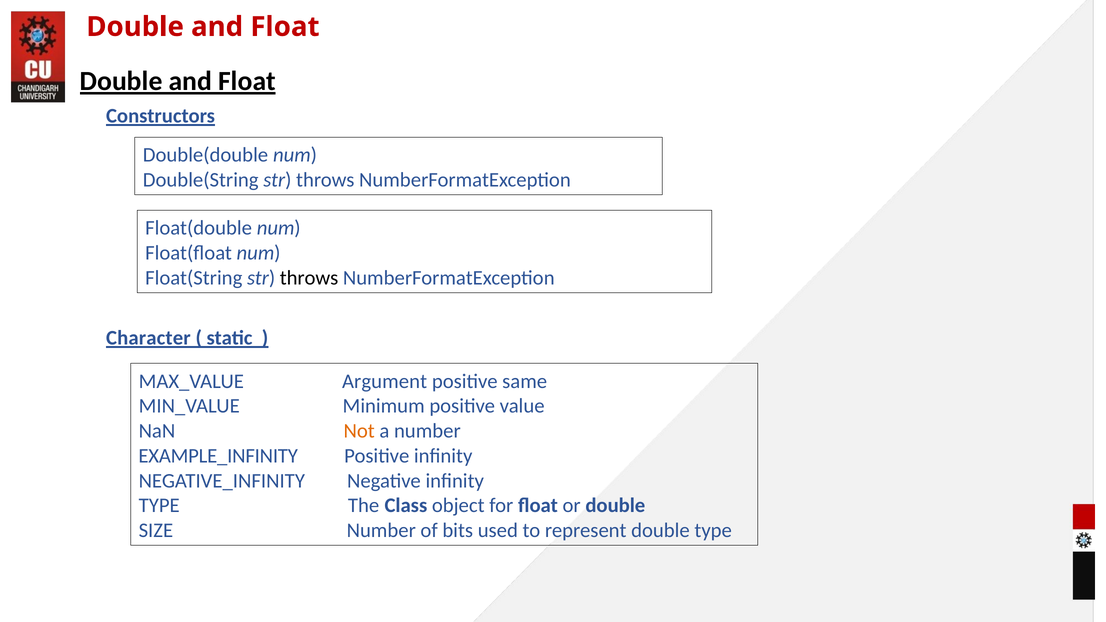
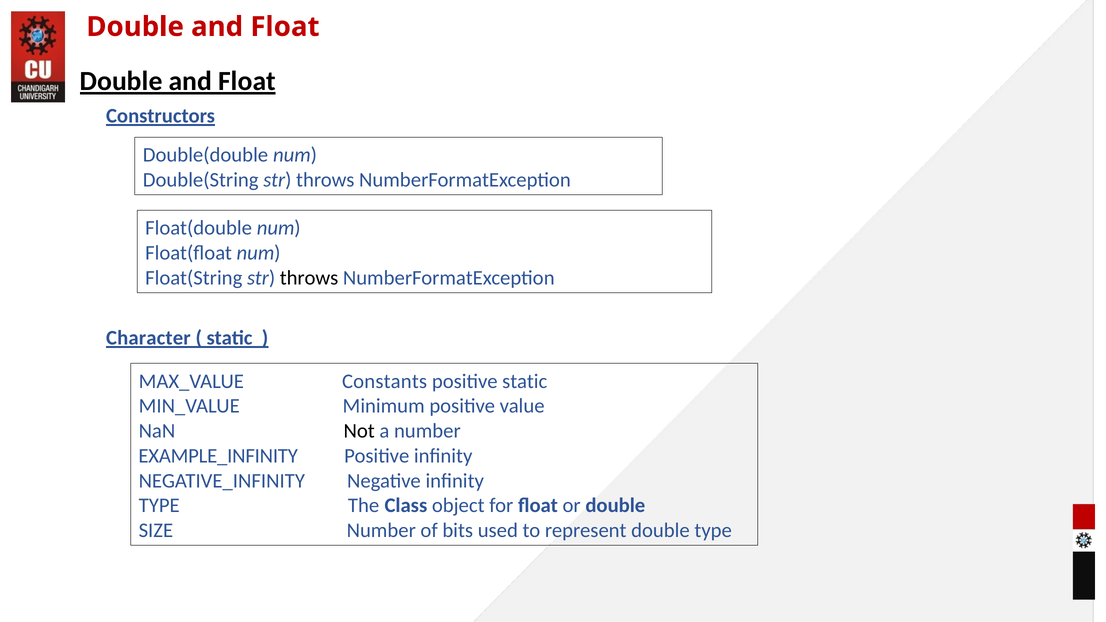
Argument: Argument -> Constants (385, 381)
positive same: same -> static (525, 381)
Not colour: orange -> black (359, 431)
